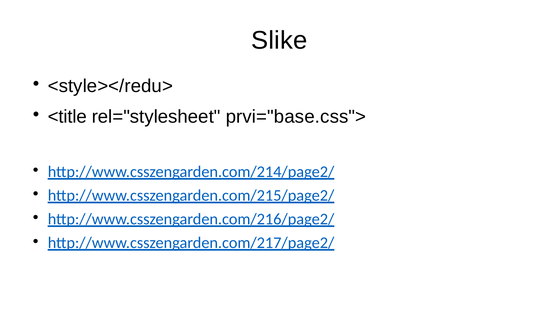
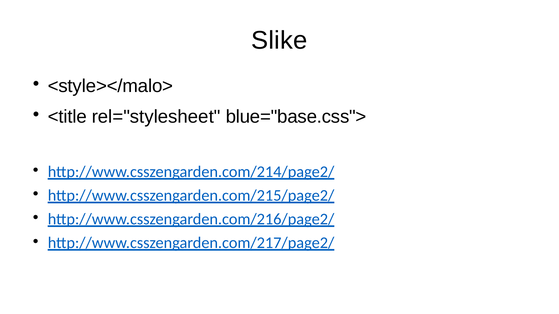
<style></redu>: <style></redu> -> <style></malo> (110, 86)
prvi="base.css">: prvi="base.css"> -> blue="base.css"> (296, 117)
